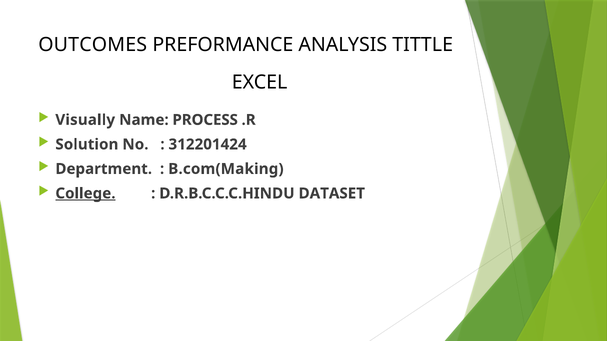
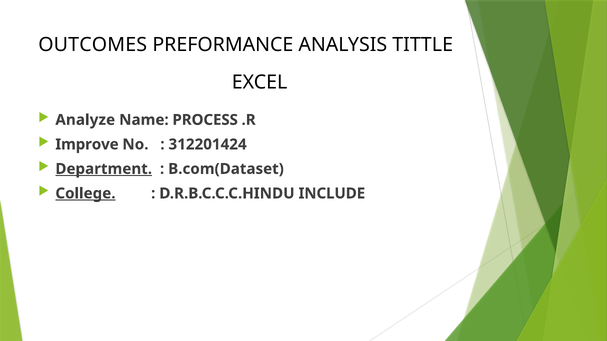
Visually: Visually -> Analyze (85, 120)
Solution: Solution -> Improve (87, 145)
Department underline: none -> present (104, 169)
B.com(Making: B.com(Making -> B.com(Dataset (226, 169)
DATASET: DATASET -> INCLUDE (332, 194)
